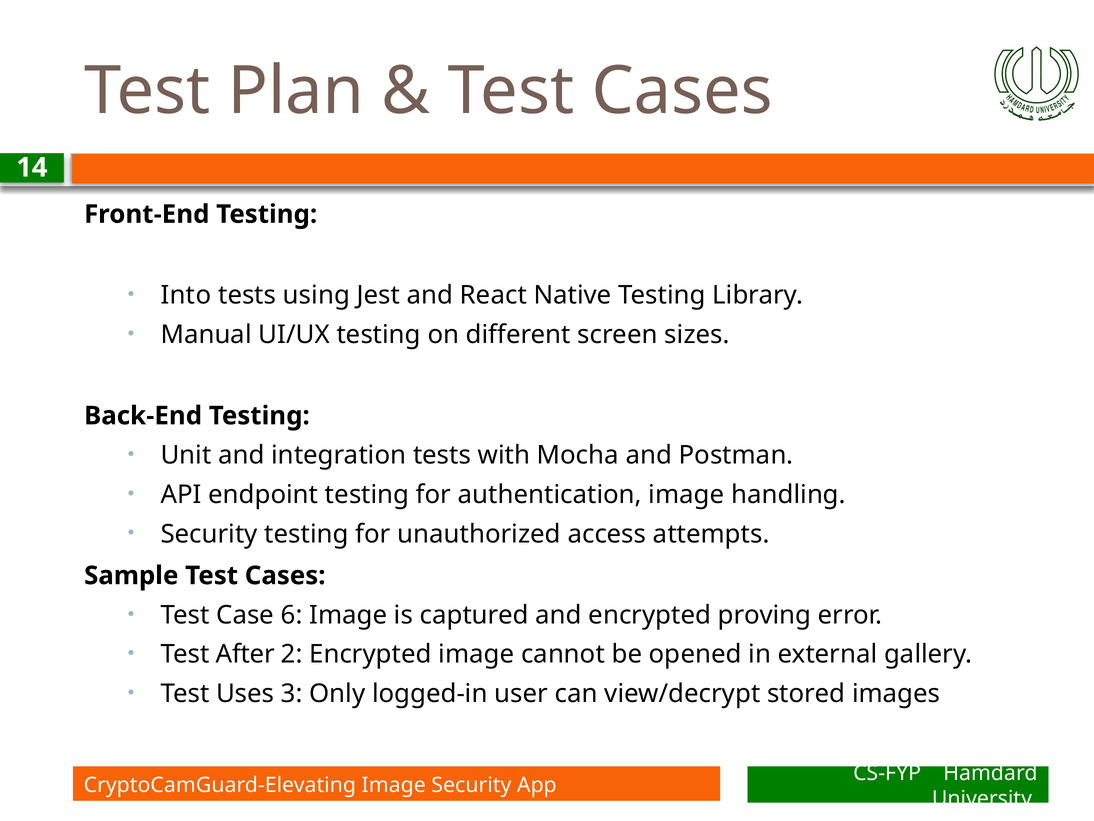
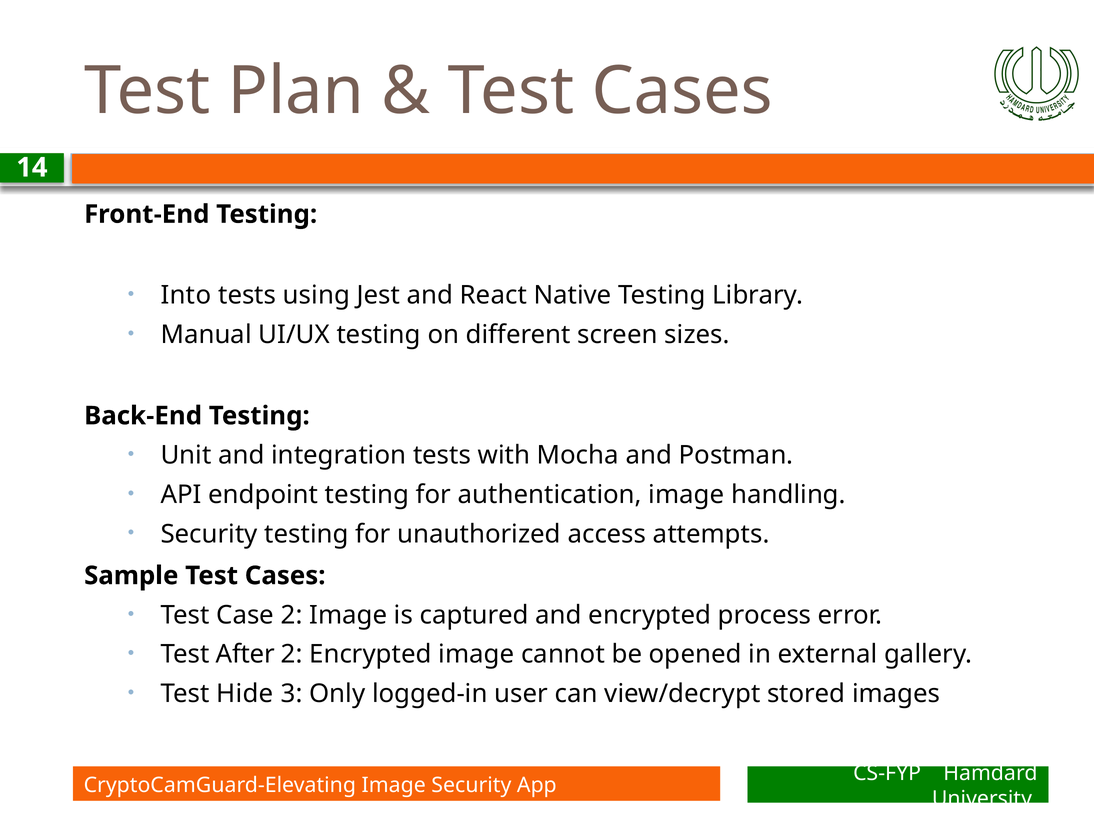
Case 6: 6 -> 2 (292, 615)
proving: proving -> process (765, 615)
Uses: Uses -> Hide (245, 693)
